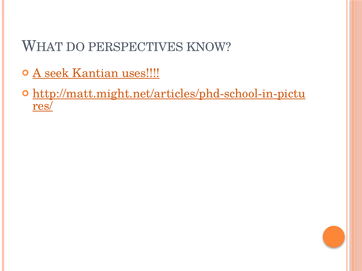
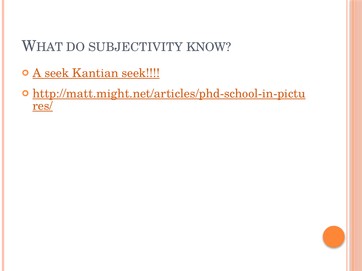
PERSPECTIVES: PERSPECTIVES -> SUBJECTIVITY (136, 47)
Kantian uses: uses -> seek (141, 73)
